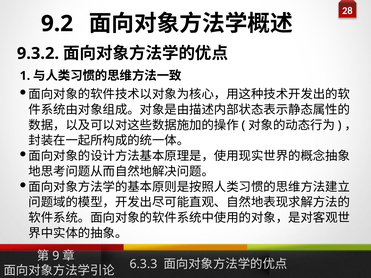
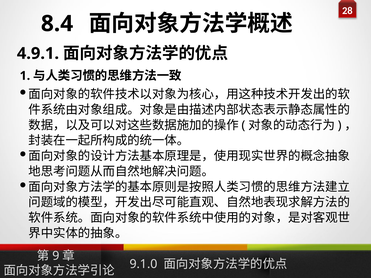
9.2: 9.2 -> 8.4 (57, 24)
9.3.2: 9.3.2 -> 4.9.1 (38, 53)
6.3.3: 6.3.3 -> 9.1.0 (143, 264)
